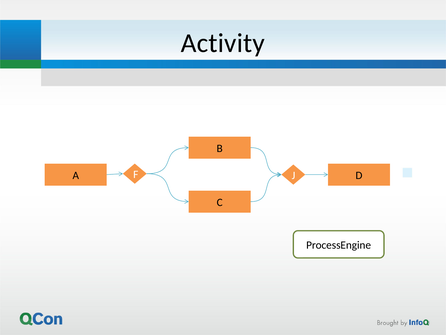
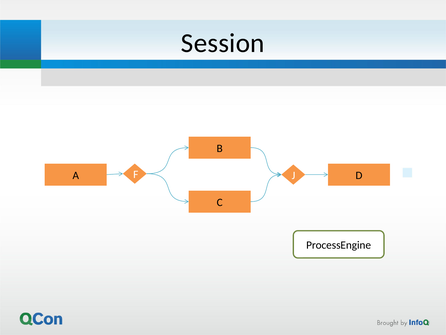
Activity: Activity -> Session (223, 43)
